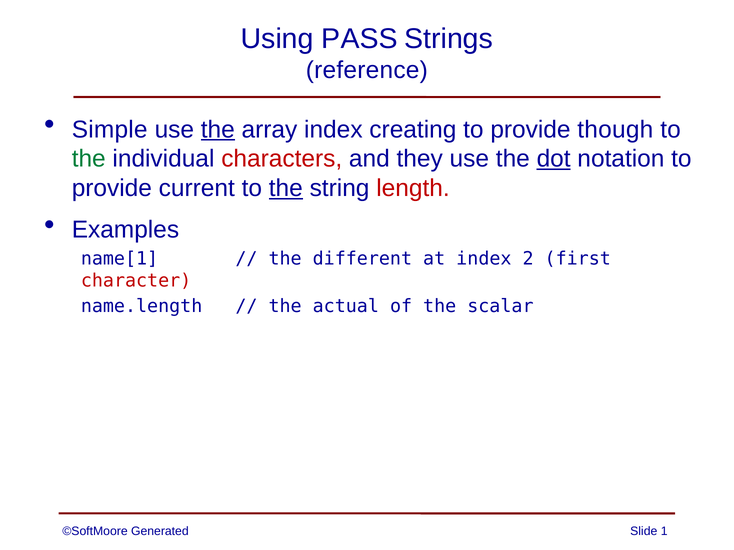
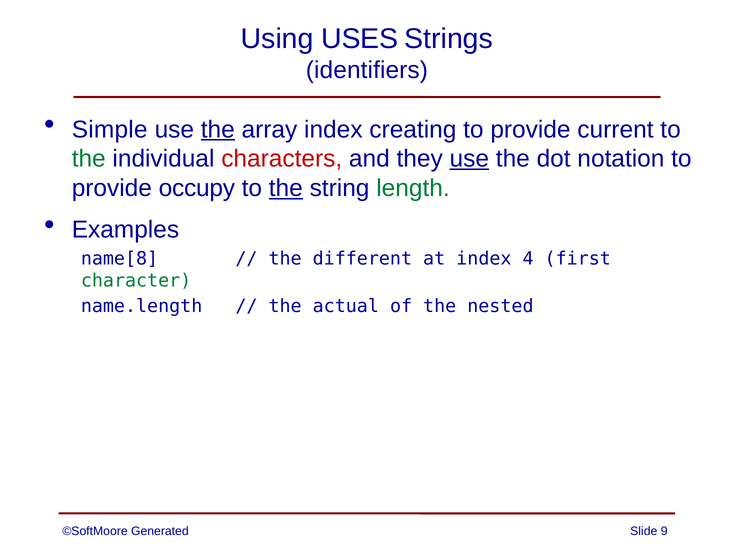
PASS: PASS -> USES (360, 39)
reference: reference -> identifiers (367, 70)
though: though -> current (615, 130)
use underline: none -> present (469, 159)
dot underline: present -> none (554, 159)
current: current -> occupy (197, 188)
length colour: red -> green (413, 188)
name[1: name[1 -> name[8 (120, 259)
2: 2 -> 4 (528, 259)
character colour: red -> green (136, 281)
scalar: scalar -> nested (500, 307)
1: 1 -> 9 (664, 532)
